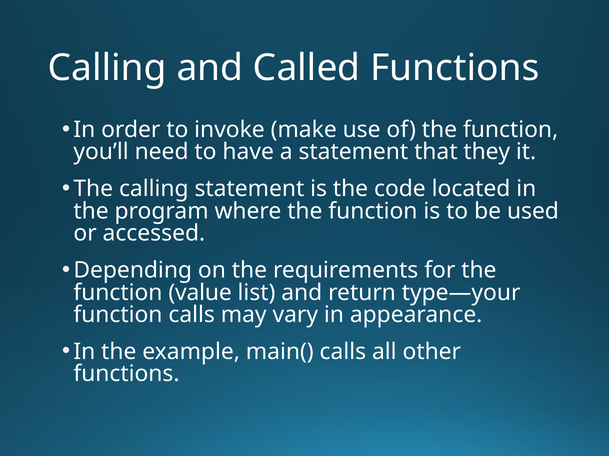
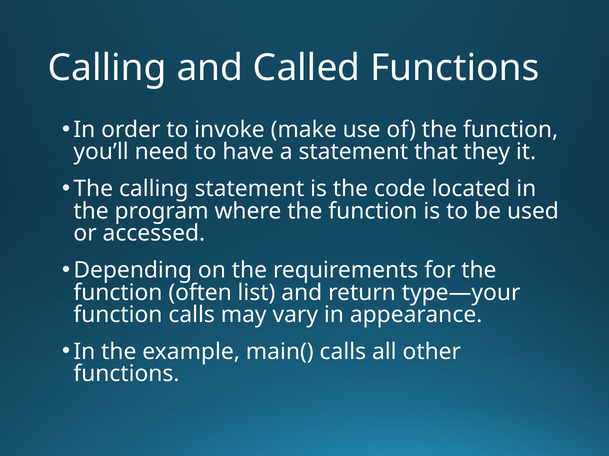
value: value -> often (200, 293)
